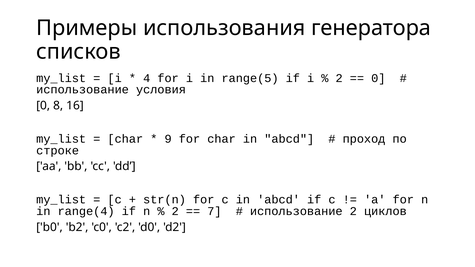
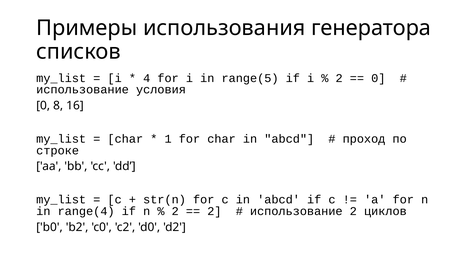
9: 9 -> 1 (168, 139)
7: 7 -> 2 (214, 211)
